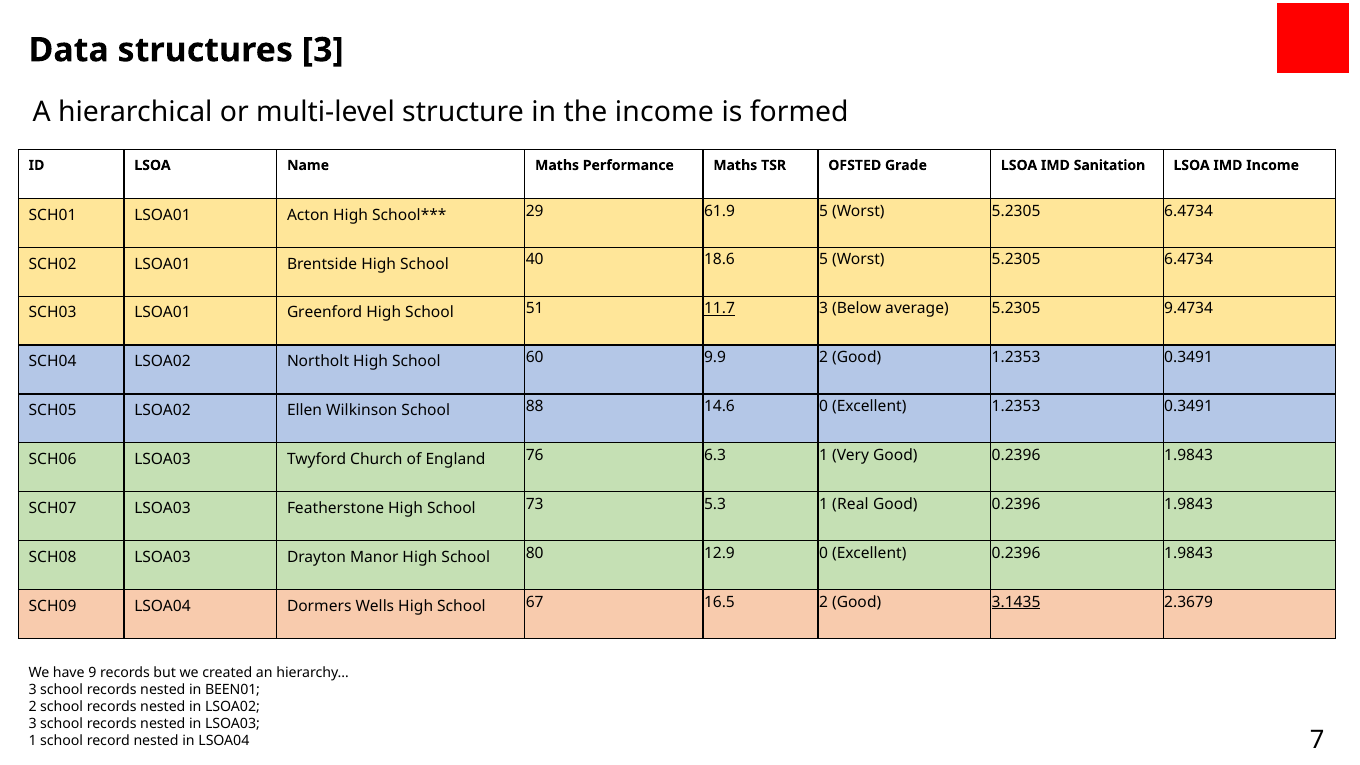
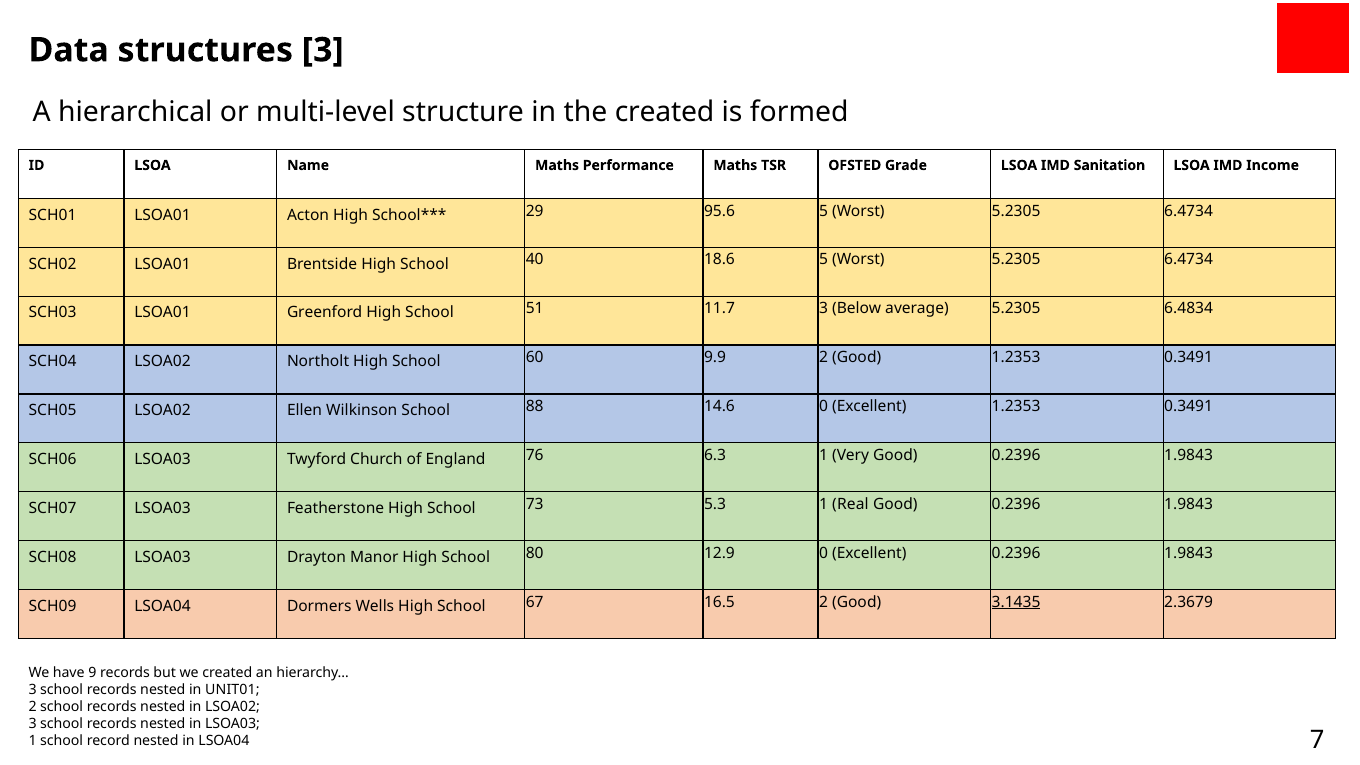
the income: income -> created (665, 113)
61.9: 61.9 -> 95.6 (719, 211)
11.7 underline: present -> none (719, 309)
9.4734: 9.4734 -> 6.4834 (1189, 309)
BEEN01: BEEN01 -> UNIT01 (232, 690)
